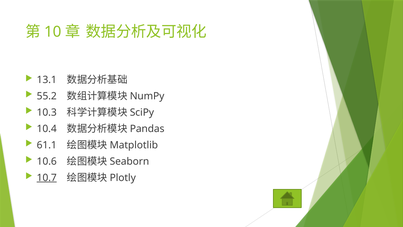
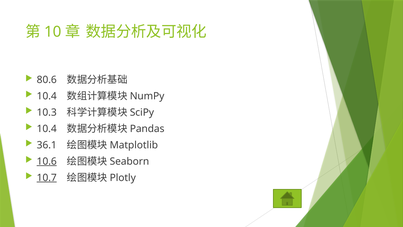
13.1: 13.1 -> 80.6 (47, 80)
55.2: 55.2 -> 10.4 (47, 96)
61.1: 61.1 -> 36.1 (47, 145)
10.6 underline: none -> present (47, 161)
